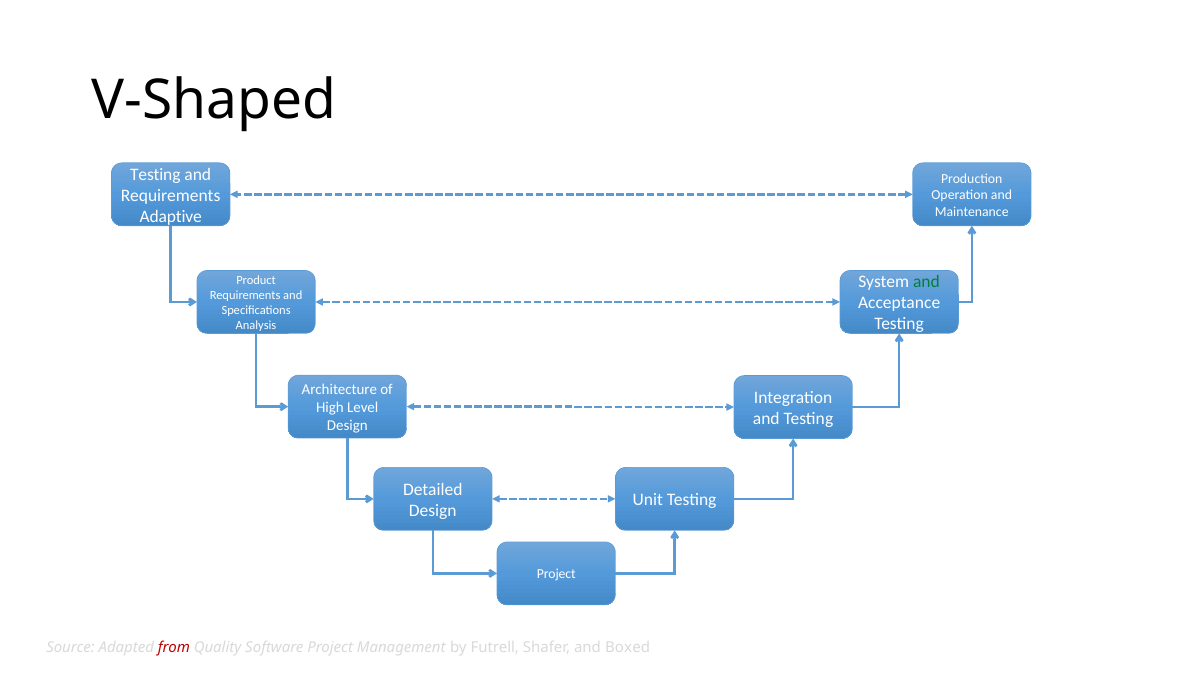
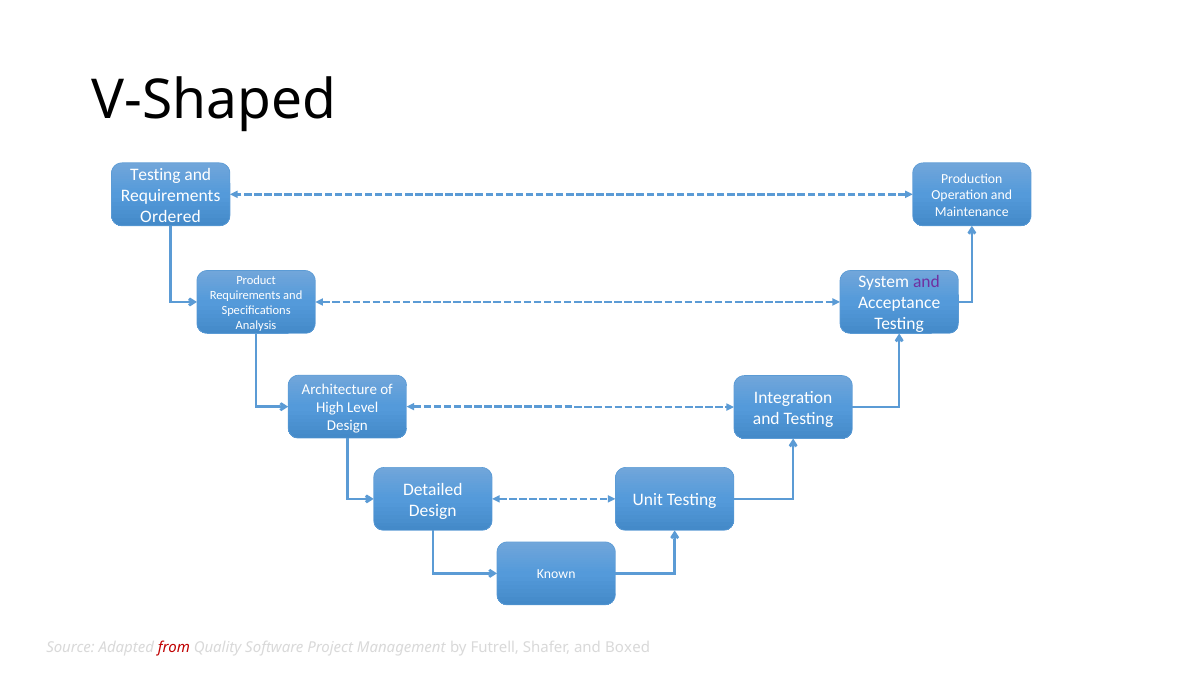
Adaptive: Adaptive -> Ordered (171, 217)
and colour: green -> purple (926, 282)
Project: Project -> Known (556, 574)
